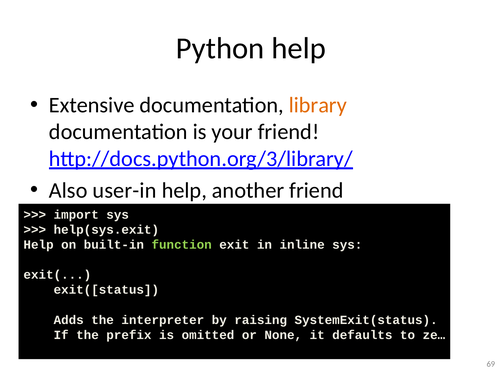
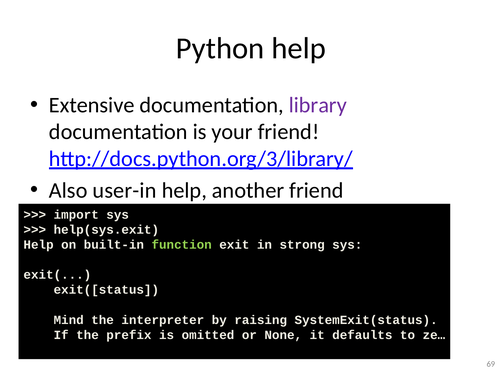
library colour: orange -> purple (318, 105)
inline: inline -> strong (302, 245)
Adds: Adds -> Mind (69, 320)
